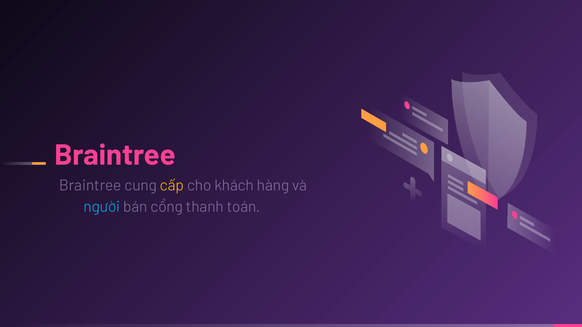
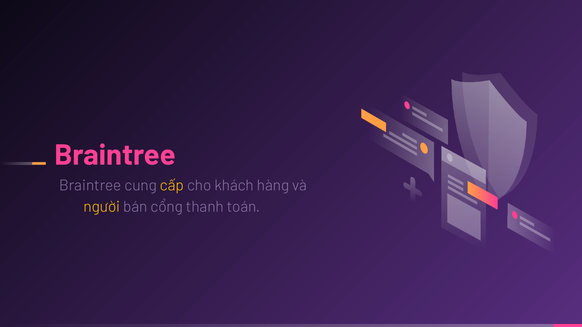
người colour: light blue -> yellow (102, 207)
